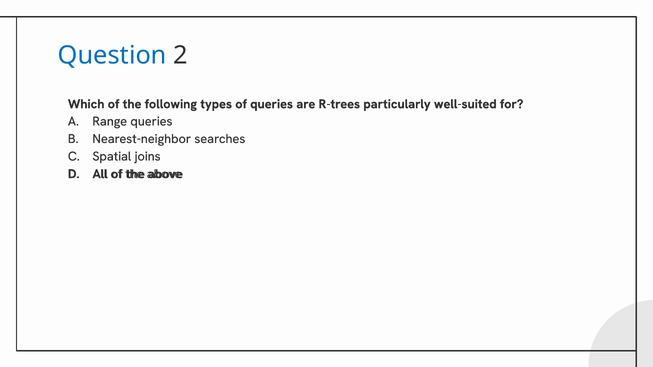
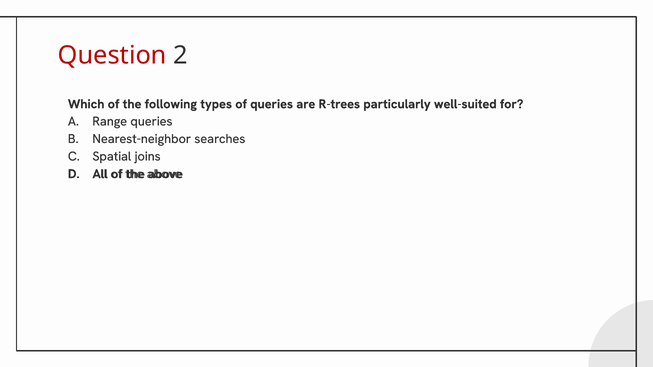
Question colour: blue -> red (112, 55)
